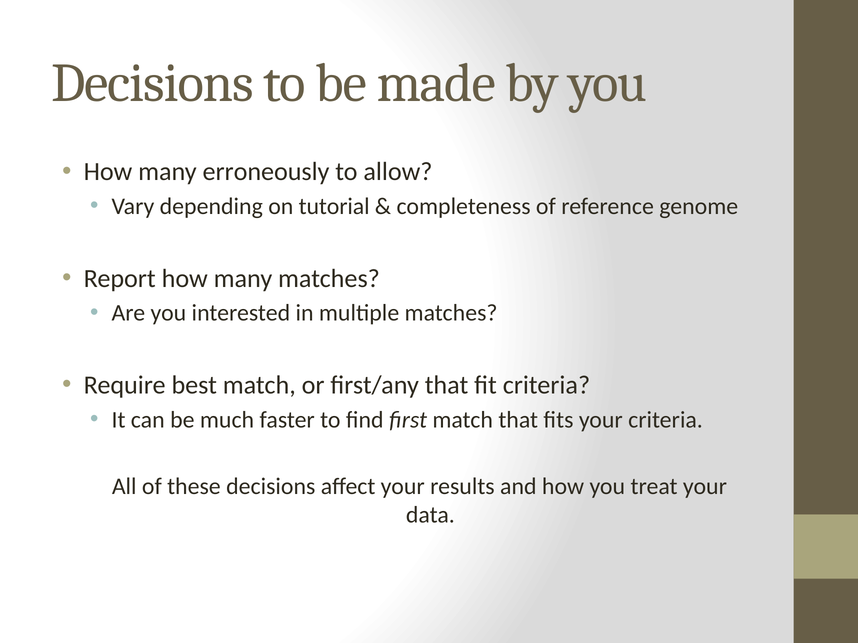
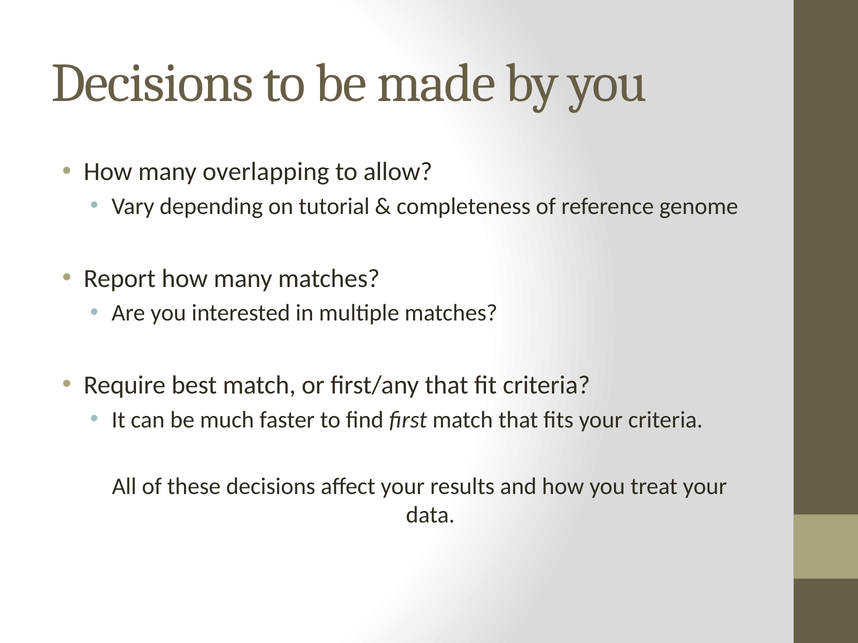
erroneously: erroneously -> overlapping (266, 172)
